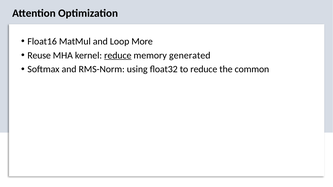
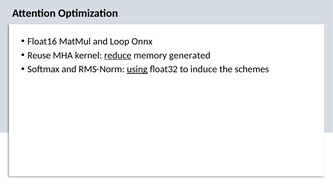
More: More -> Onnx (142, 41)
using underline: none -> present (137, 69)
to reduce: reduce -> induce (204, 69)
common: common -> schemes (252, 69)
